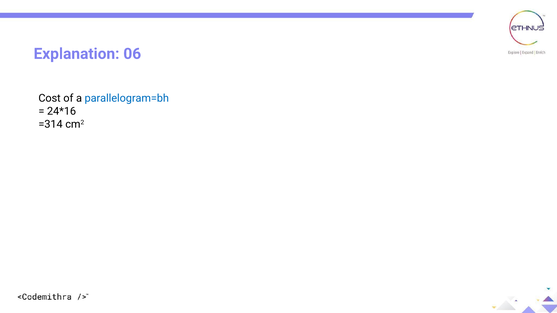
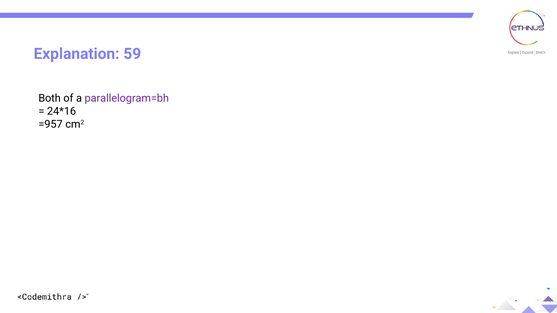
06: 06 -> 59 (132, 54)
Cost: Cost -> Both (50, 98)
parallelogram=bh colour: blue -> purple (127, 98)
=314: =314 -> =957 (51, 124)
